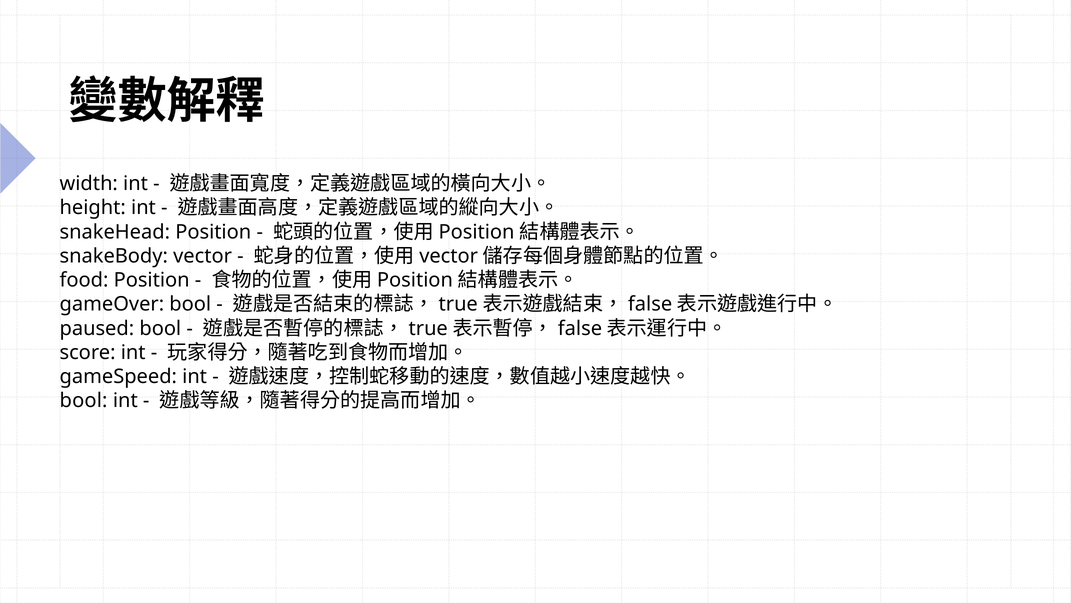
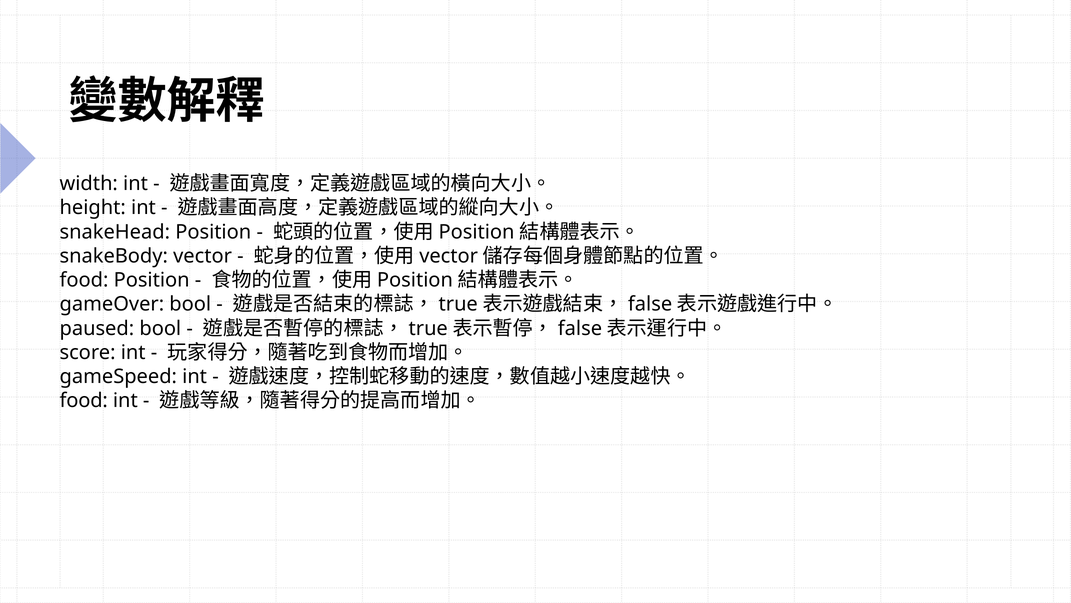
bool: bool -> food (84, 400)
